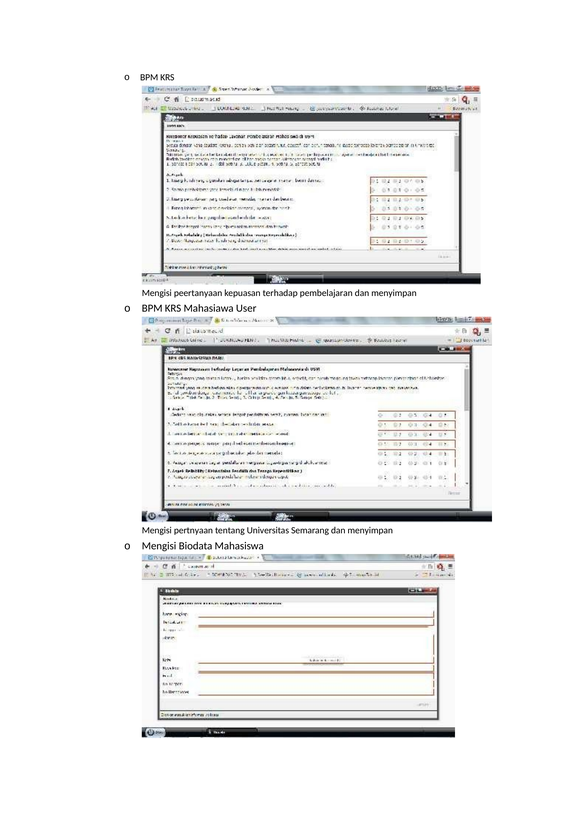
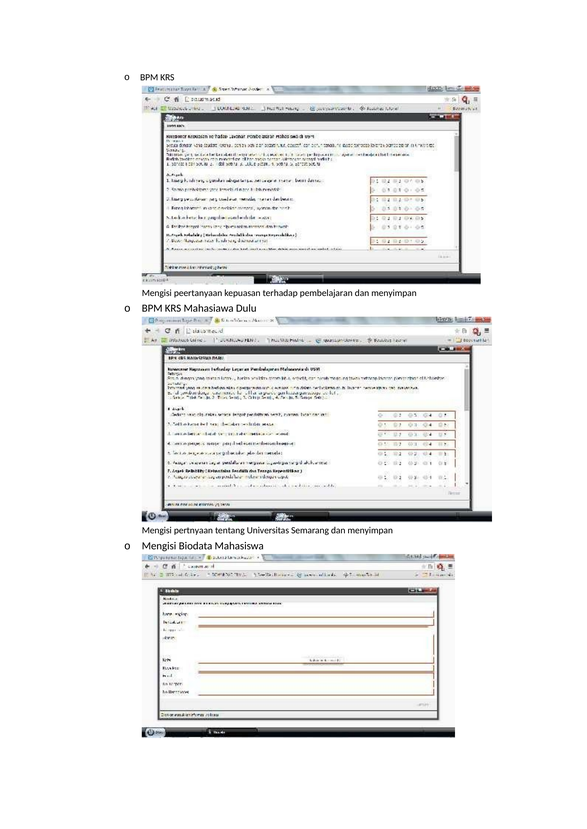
User: User -> Dulu (246, 308)
